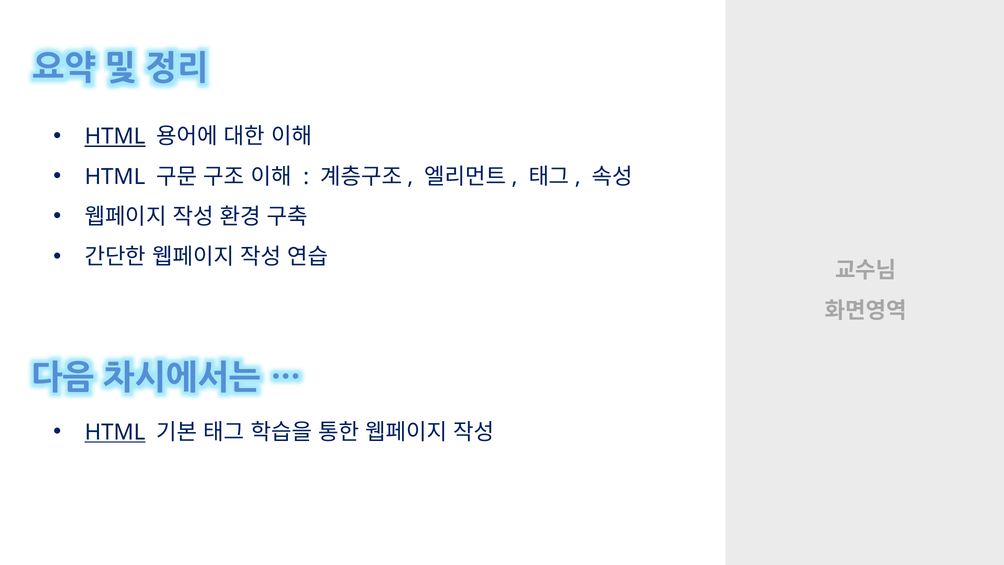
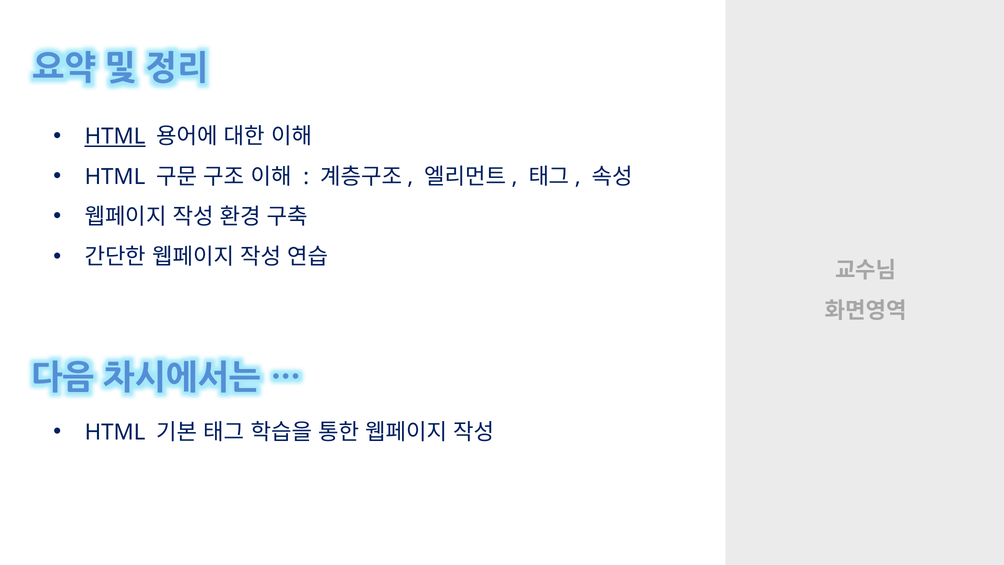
HTML underline: present -> none (115, 432)
